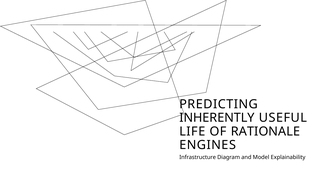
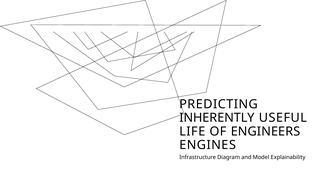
RATIONALE: RATIONALE -> ENGINEERS (265, 131)
